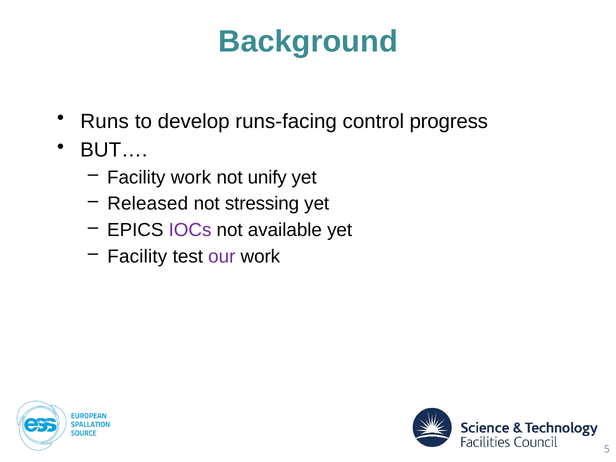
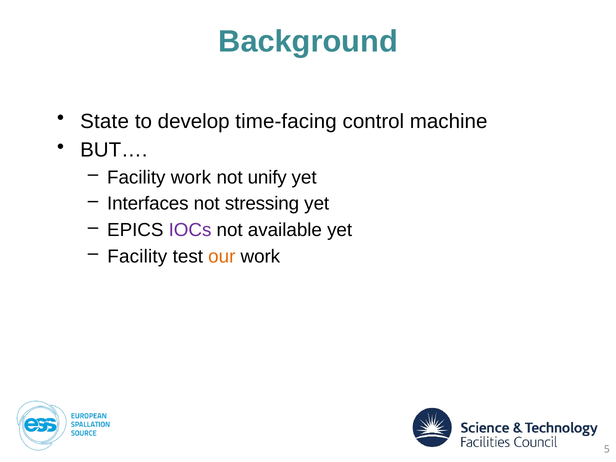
Runs: Runs -> State (105, 121)
runs-facing: runs-facing -> time-facing (286, 121)
progress: progress -> machine (449, 121)
Released: Released -> Interfaces (148, 204)
our colour: purple -> orange (222, 256)
